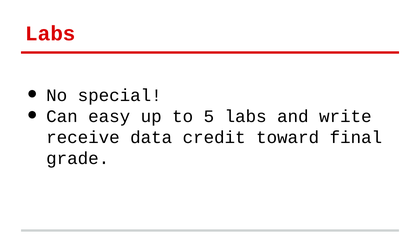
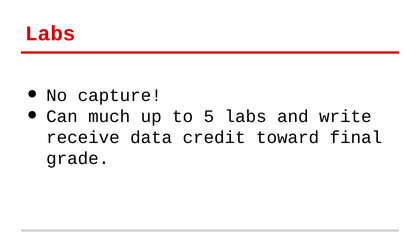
special: special -> capture (120, 96)
easy: easy -> much (109, 117)
